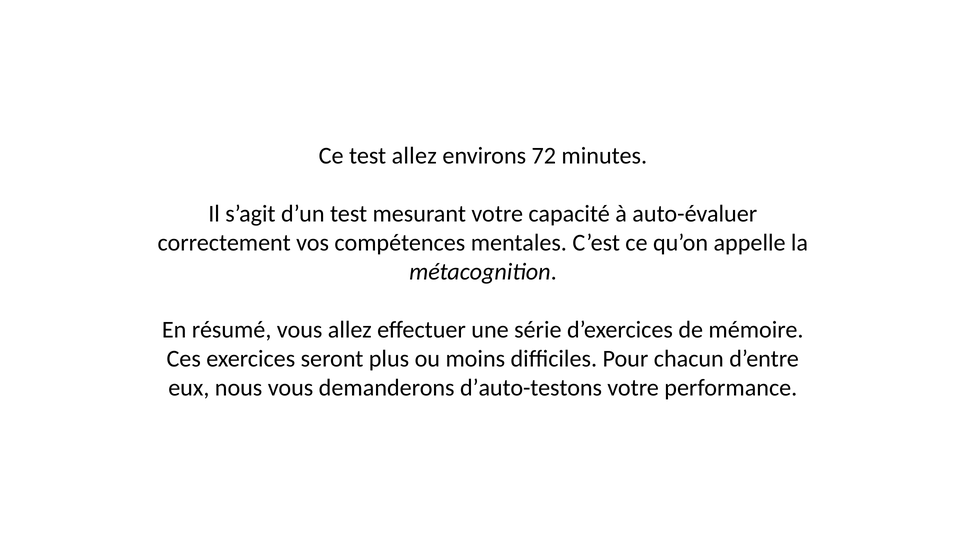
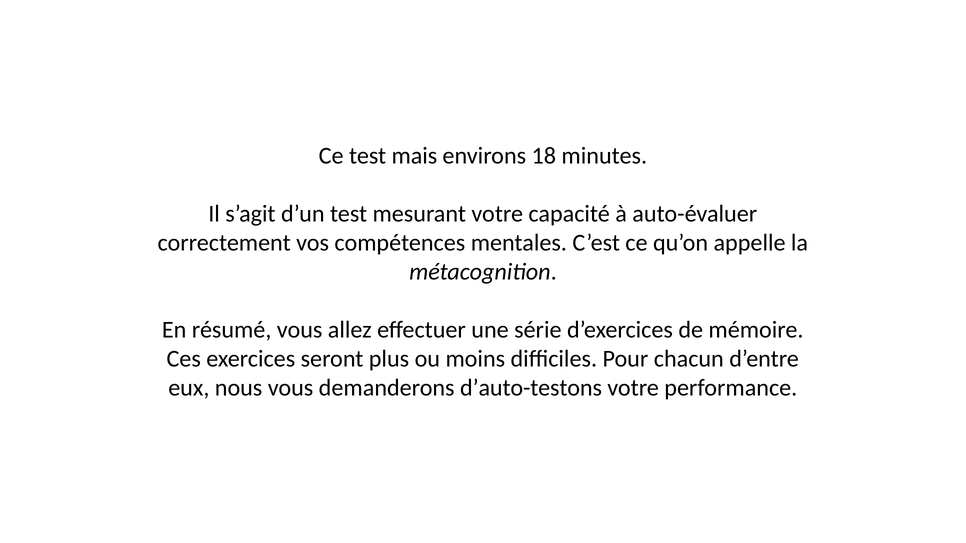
test allez: allez -> mais (414, 156)
72: 72 -> 18 (544, 156)
